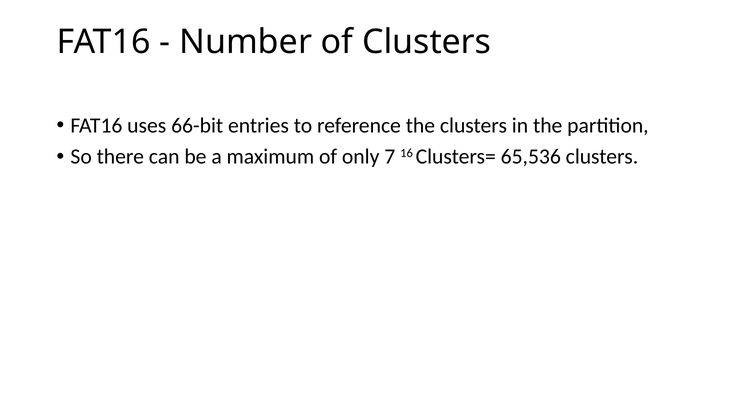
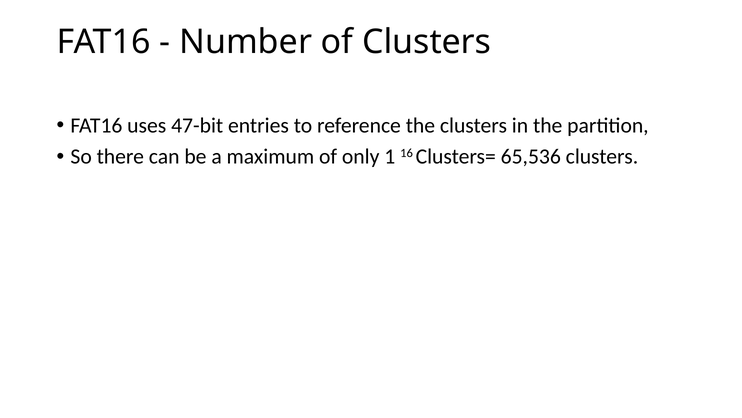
66-bit: 66-bit -> 47-bit (197, 125)
7: 7 -> 1 (390, 157)
